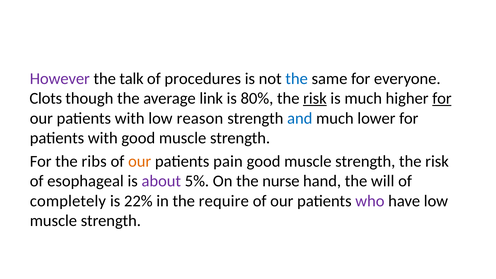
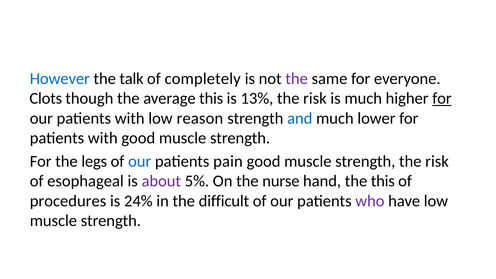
However colour: purple -> blue (60, 79)
procedures: procedures -> completely (203, 79)
the colour: blue -> purple (297, 79)
average link: link -> this (211, 99)
80%: 80% -> 13% (257, 99)
risk underline: present -> none (315, 99)
ribs: ribs -> legs (94, 161)
our colour: orange -> blue (140, 161)
the will: will -> this (383, 181)
completely: completely -> procedures (68, 201)
22%: 22% -> 24% (138, 201)
require: require -> difficult (224, 201)
